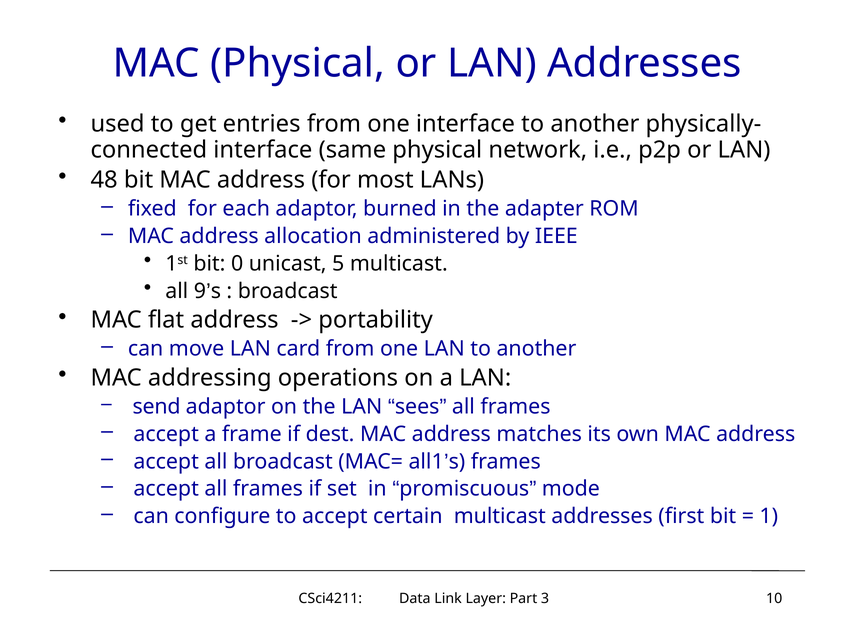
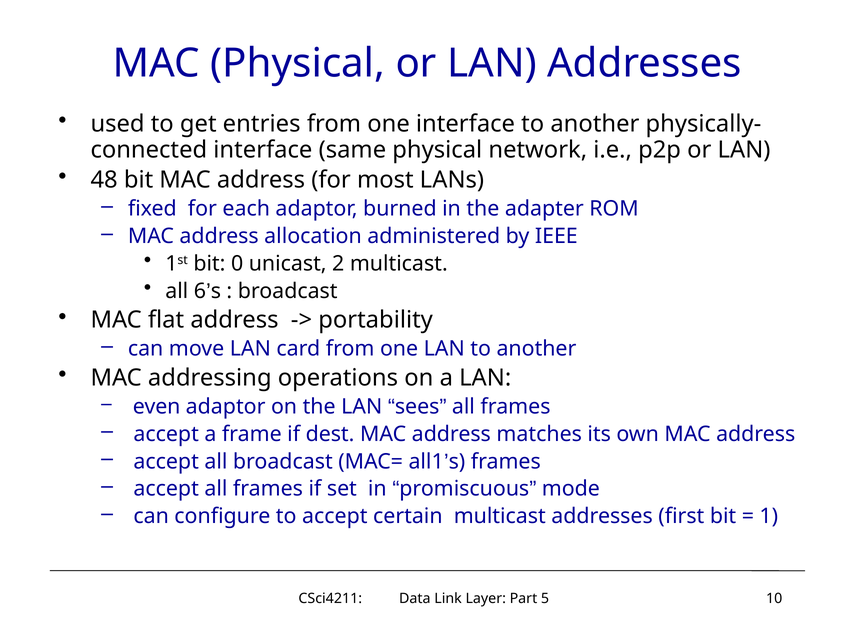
5: 5 -> 2 (338, 263)
9: 9 -> 6 (200, 291)
send: send -> even (157, 406)
3: 3 -> 5 (545, 598)
